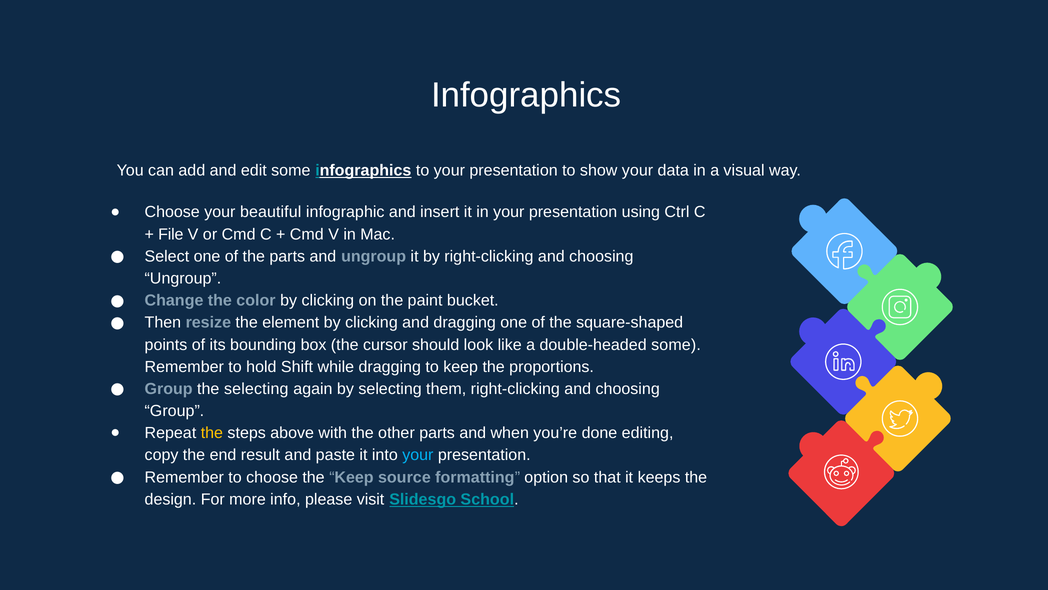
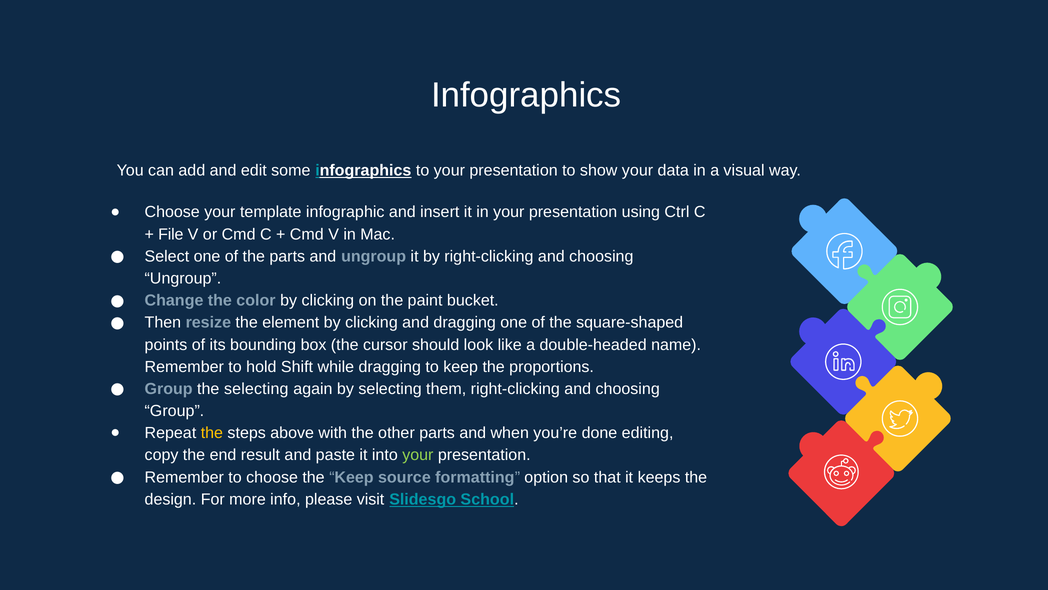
beautiful: beautiful -> template (271, 212)
double-headed some: some -> name (676, 344)
your colour: light blue -> light green (418, 455)
